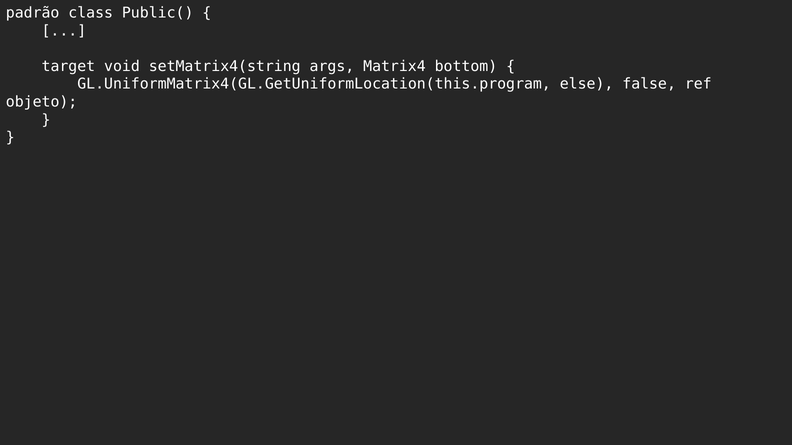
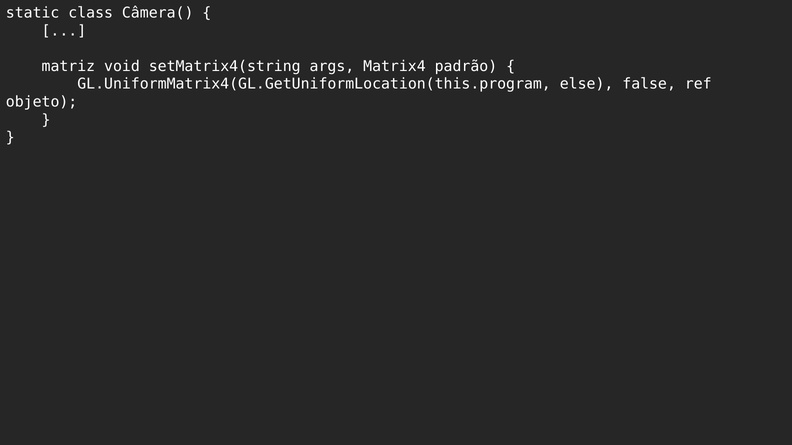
padrão: padrão -> static (33, 13)
Public(: Public( -> Câmera( (158, 13)
target: target -> matriz (68, 66)
bottom: bottom -> padrão (466, 66)
